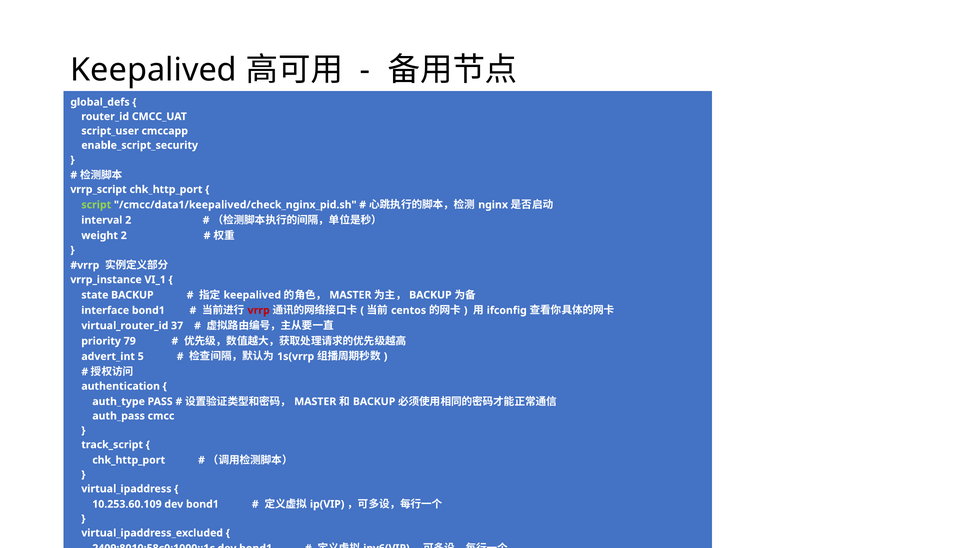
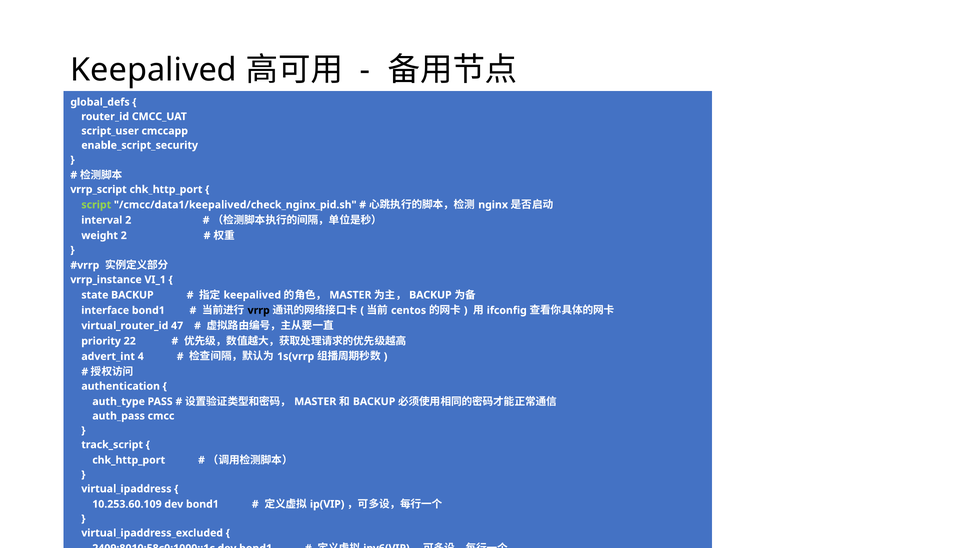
vrrp colour: red -> black (259, 310)
37: 37 -> 47 (177, 326)
79: 79 -> 22 (130, 341)
5: 5 -> 4 (141, 356)
